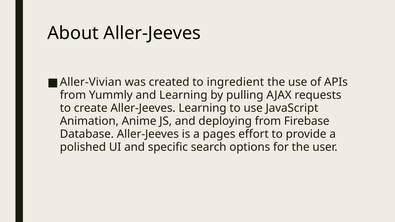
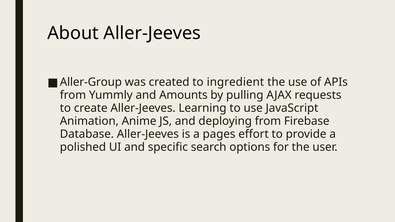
Aller-Vivian: Aller-Vivian -> Aller-Group (91, 82)
and Learning: Learning -> Amounts (183, 95)
